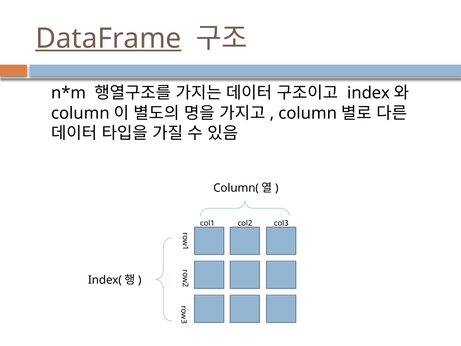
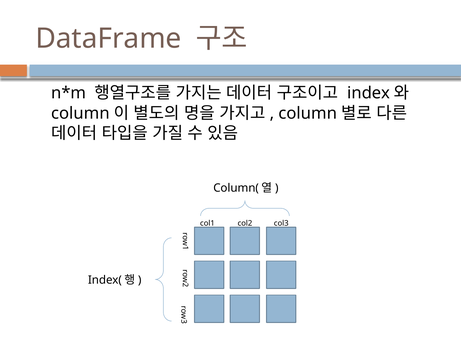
DataFrame underline: present -> none (108, 38)
